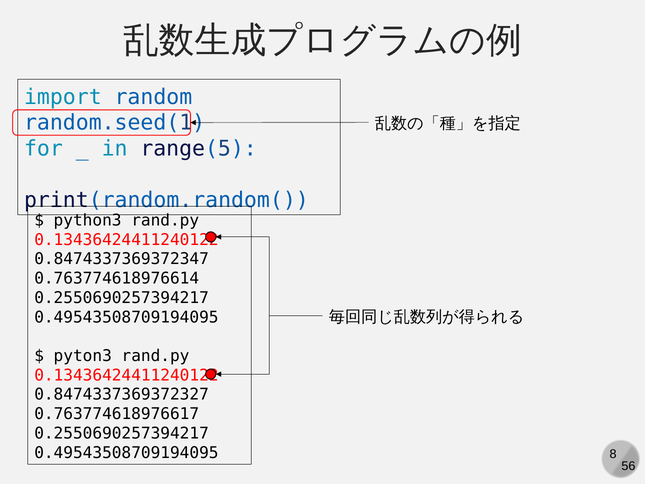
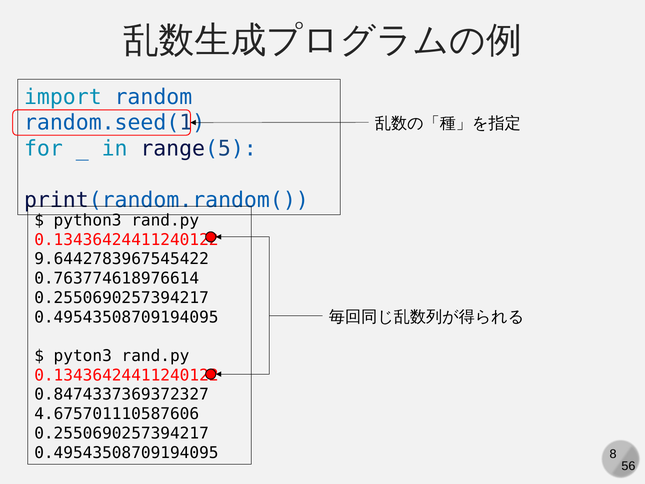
0.8474337369372347: 0.8474337369372347 -> 9.6442783967545422 (122, 259)
0.763774618976617: 0.763774618976617 -> 4.675701110587606 (117, 414)
